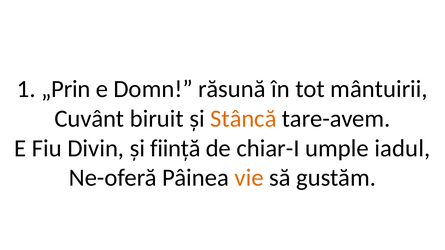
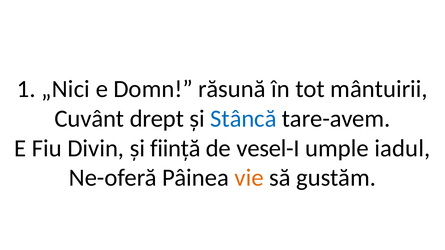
„Prin: „Prin -> „Nici (66, 89)
biruit: biruit -> drept (157, 119)
Stâncă colour: orange -> blue (243, 119)
chiar-I: chiar-I -> vesel-I (268, 148)
